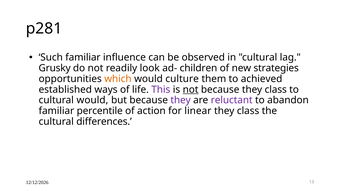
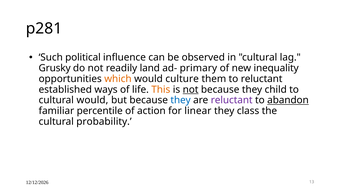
Such familiar: familiar -> political (83, 57)
look: look -> land (150, 68)
children: children -> primary (198, 68)
strategies: strategies -> inequality (276, 68)
to achieved: achieved -> reluctant (262, 79)
This colour: purple -> orange (161, 90)
because they class: class -> child (276, 90)
they colour: purple -> blue (181, 100)
abandon underline: none -> present (288, 100)
differences: differences -> probability (104, 122)
